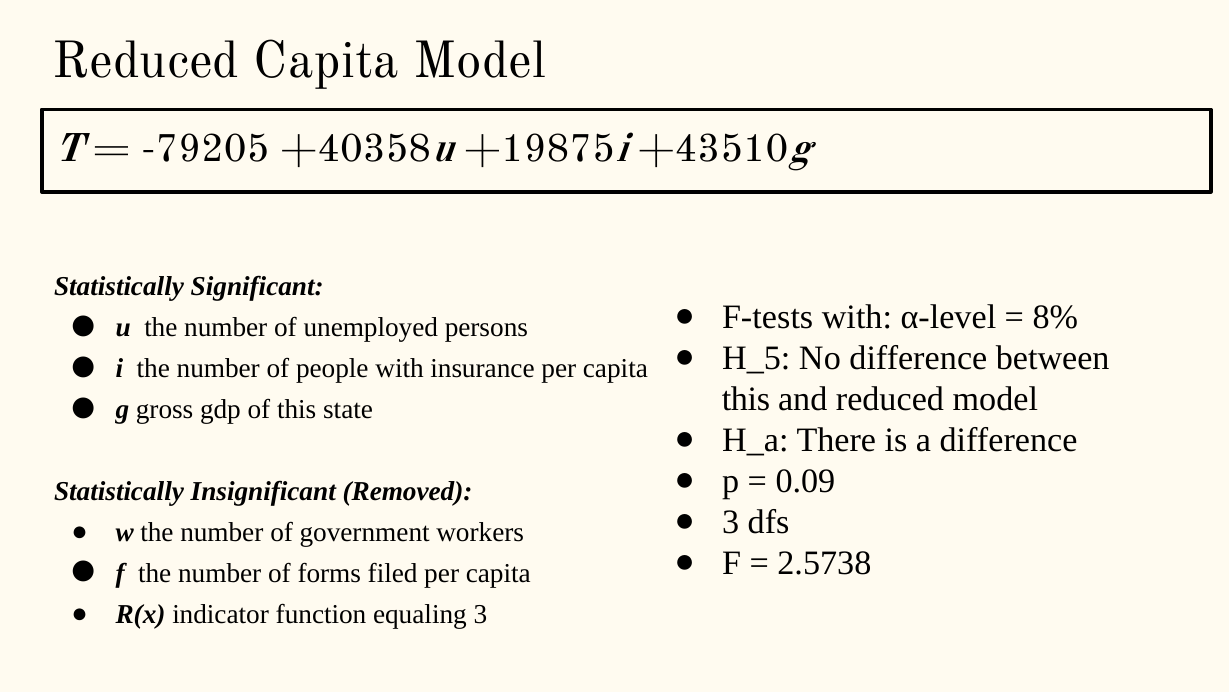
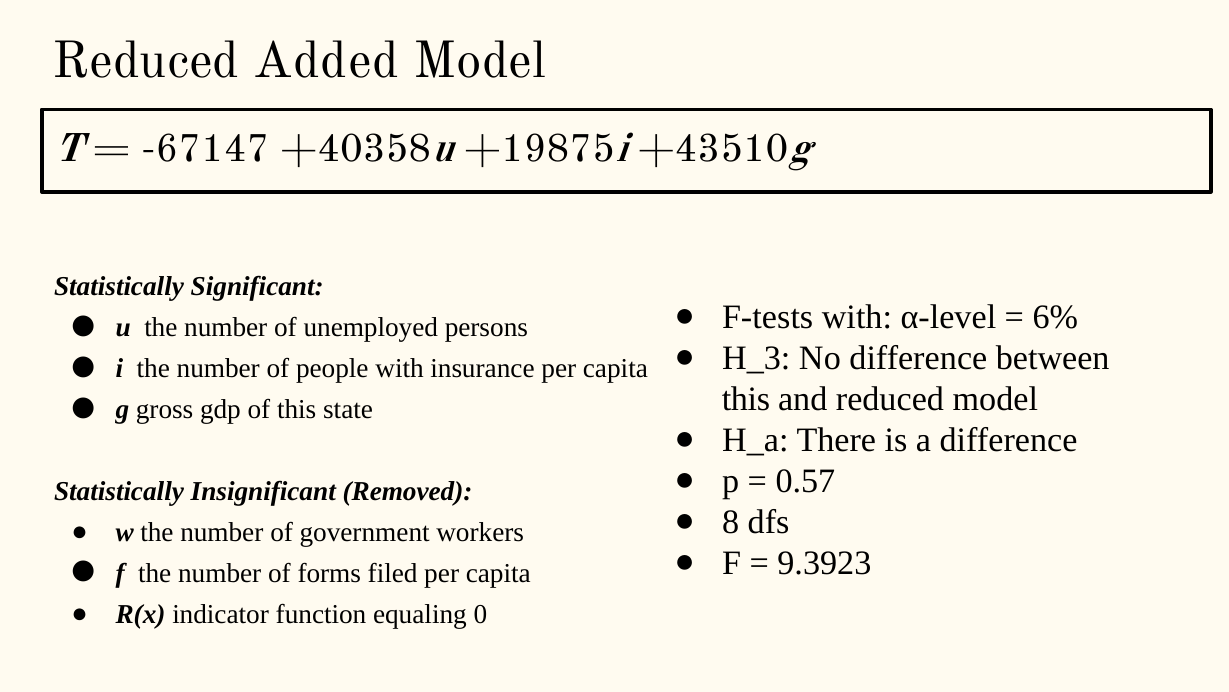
Reduced Capita: Capita -> Added (326, 60)
-79205: -79205 -> -67147 (205, 148)
8%: 8% -> 6% (1055, 317)
H_5: H_5 -> H_3 (756, 358)
0.09: 0.09 -> 0.57 (805, 481)
3: 3 -> 8 (731, 522)
2.5738: 2.5738 -> 9.3923 (824, 563)
equaling 3: 3 -> 0 (480, 614)
